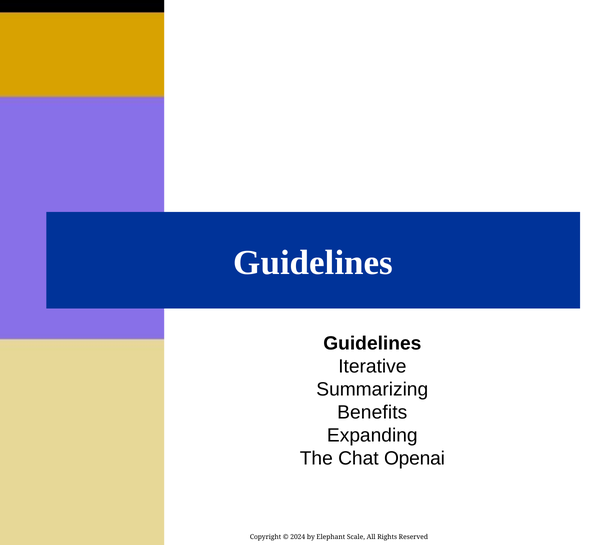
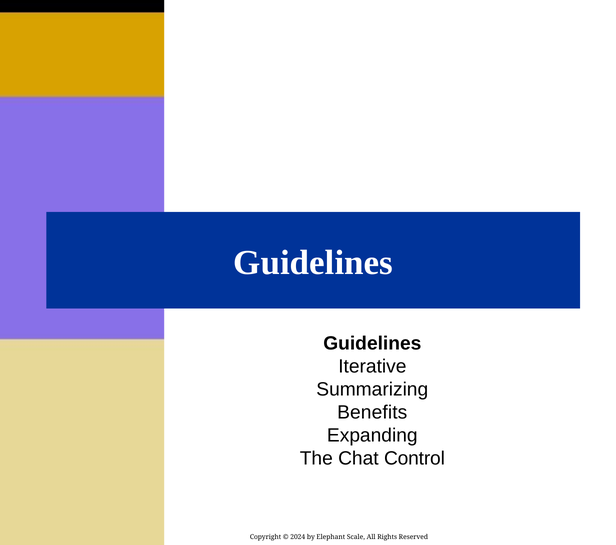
Openai: Openai -> Control (414, 459)
